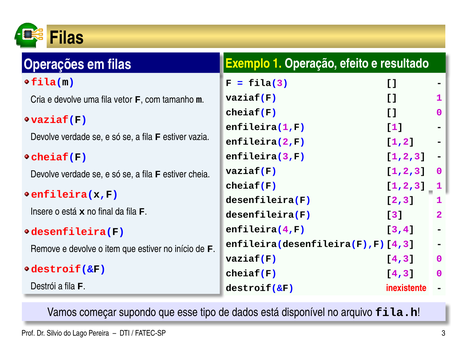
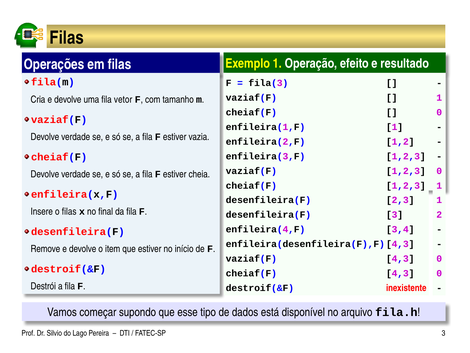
o está: está -> filas (69, 211)
